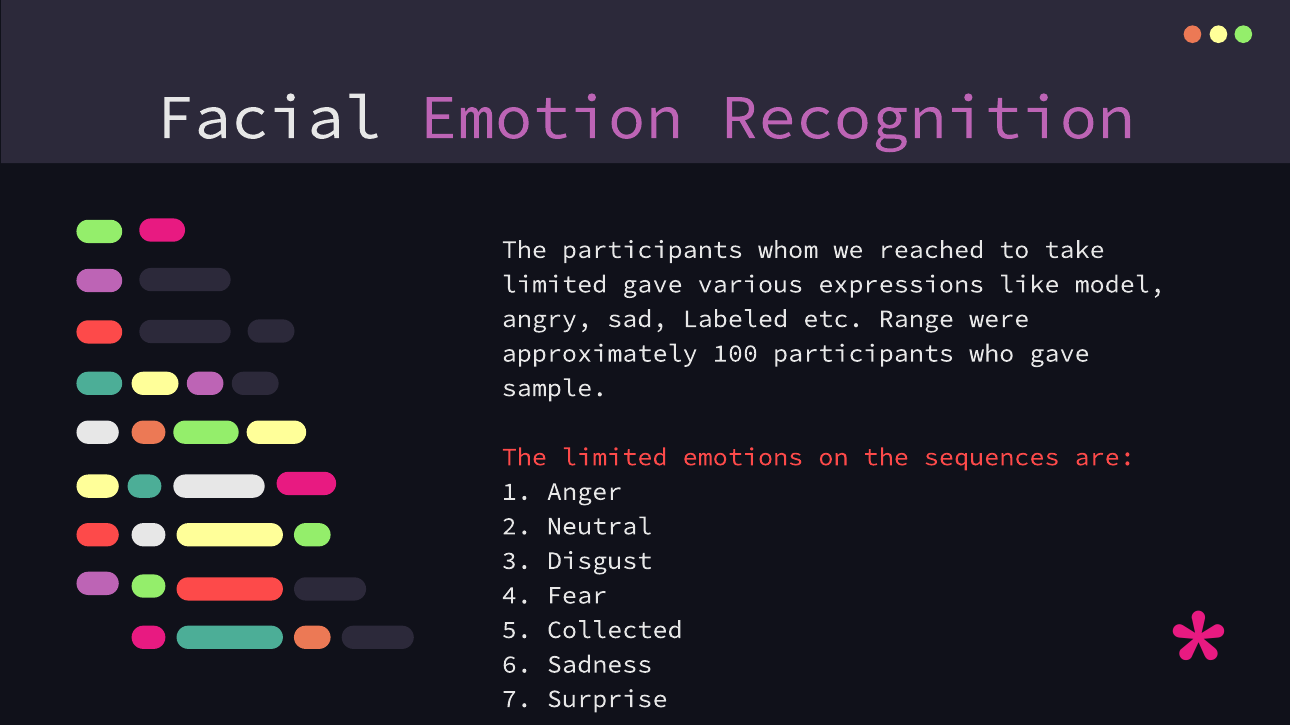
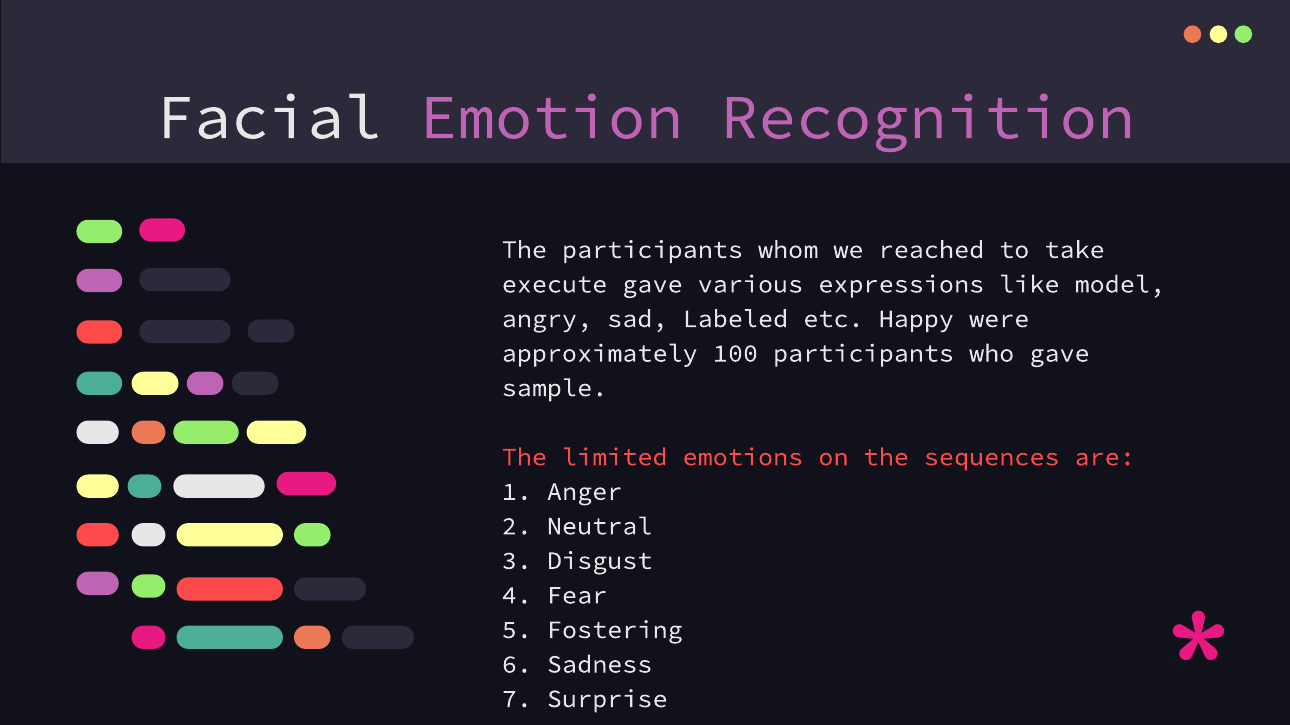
limited: limited -> execute (555, 284)
Range: Range -> Happy (916, 319)
Collected: Collected -> Fostering (615, 630)
